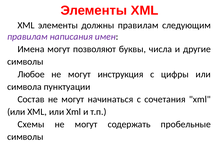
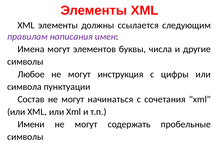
должны правилам: правилам -> ссылается (138, 25)
позволяют: позволяют -> элементов (95, 49)
Схемы: Схемы -> Имени (31, 125)
